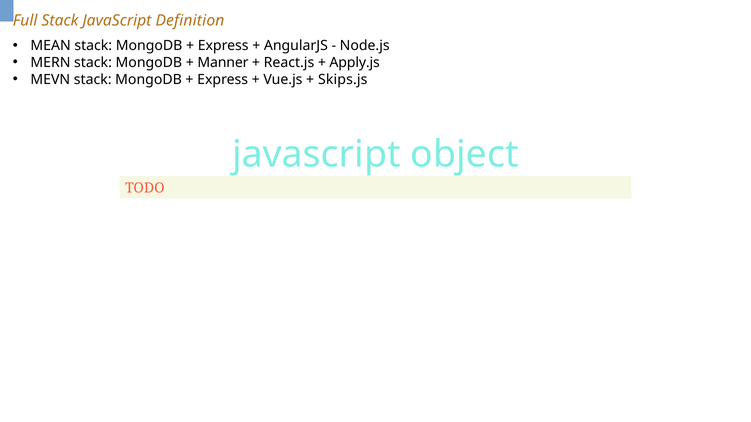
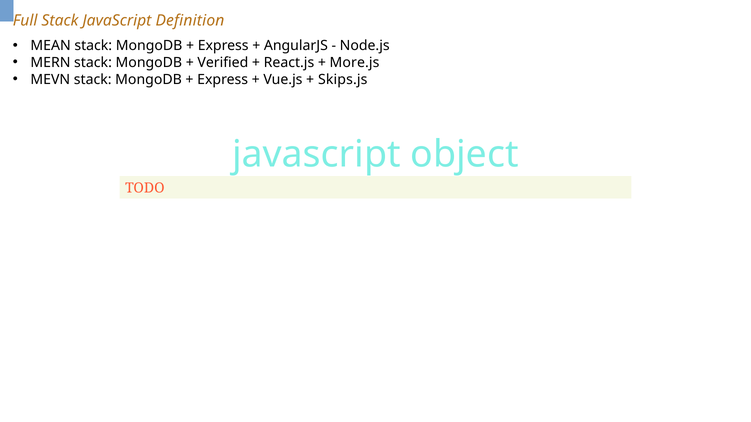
Manner: Manner -> Verified (223, 63)
Apply.js: Apply.js -> More.js (355, 63)
